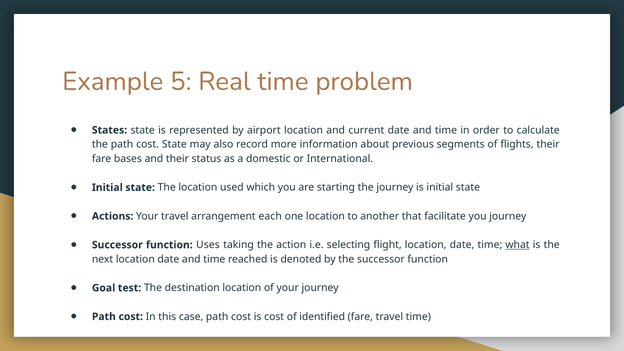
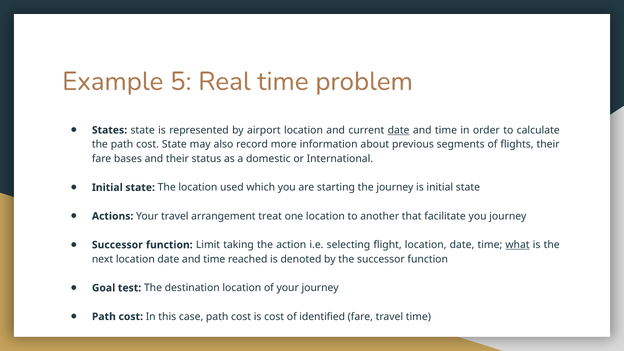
date underline: none -> present (399, 130)
each: each -> treat (270, 216)
Uses: Uses -> Limit (208, 245)
